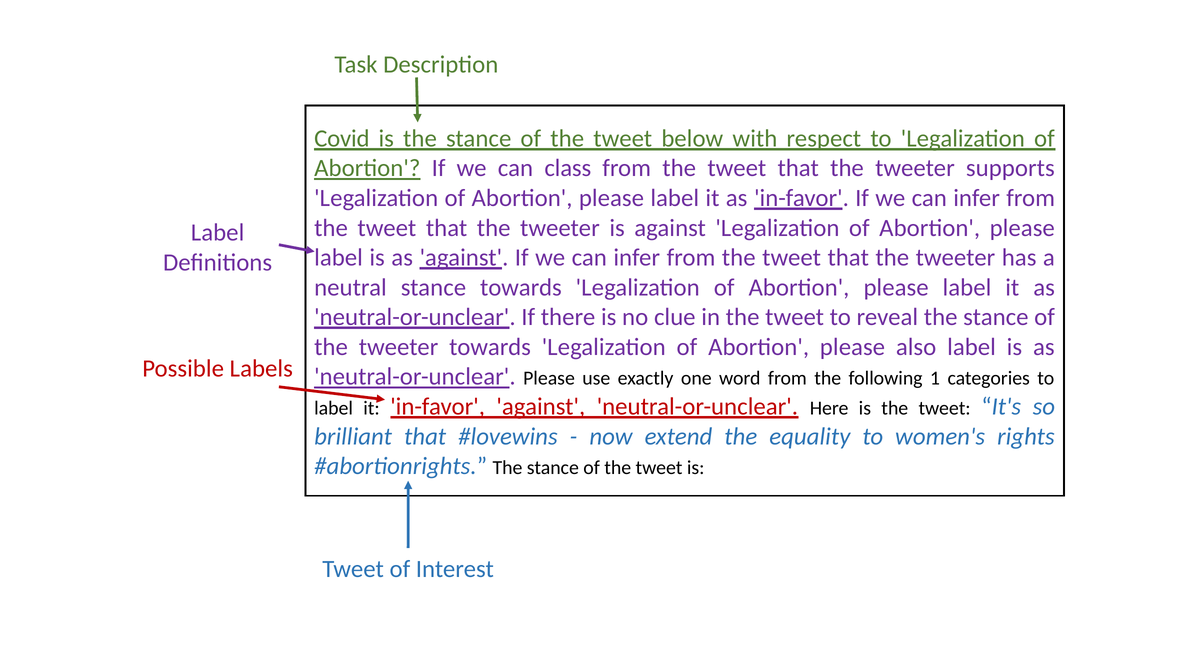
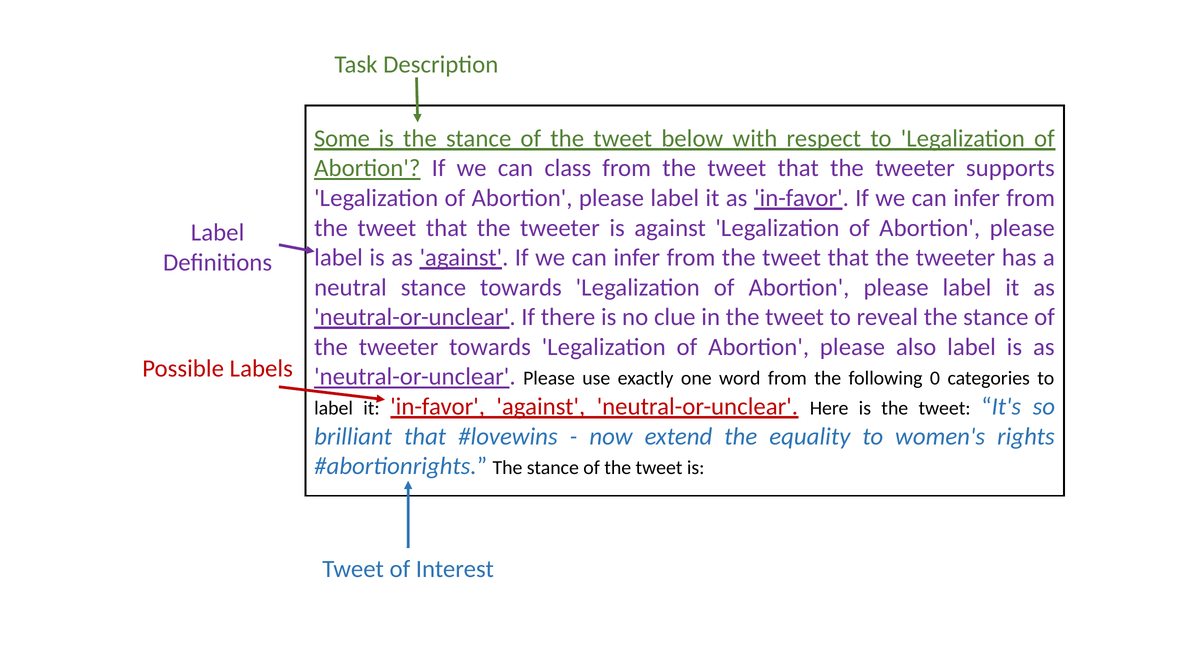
Covid: Covid -> Some (342, 139)
1: 1 -> 0 (935, 379)
